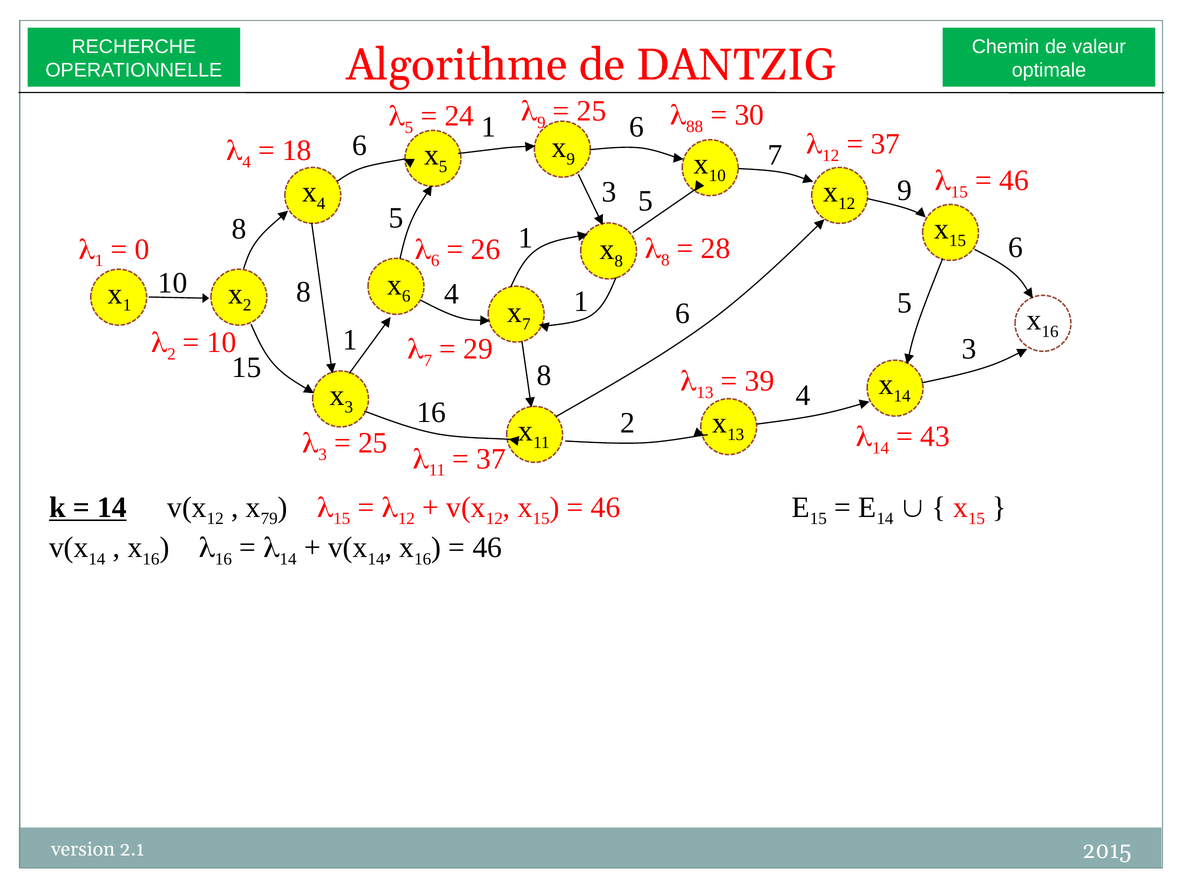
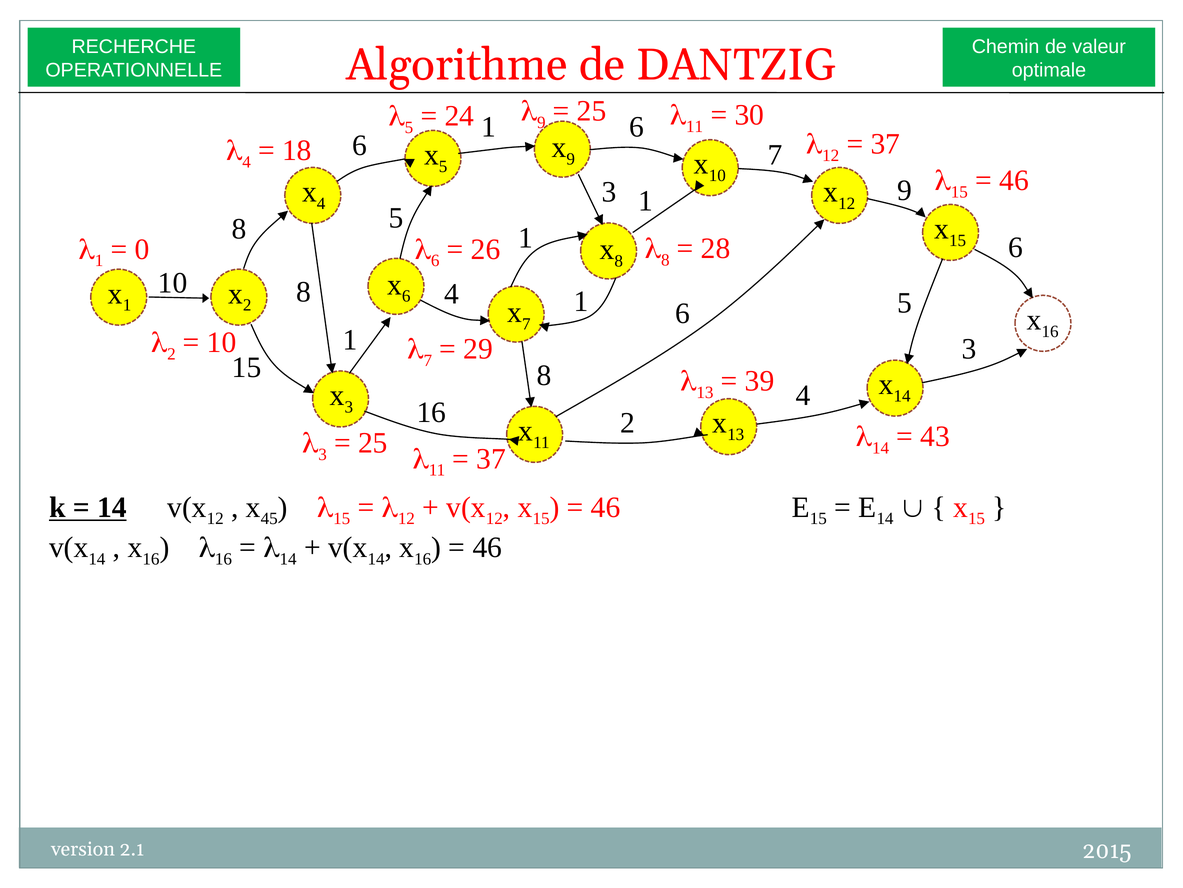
88: 88 -> 11 (695, 126)
3 5: 5 -> 1 (646, 201)
79: 79 -> 45 (269, 518)
